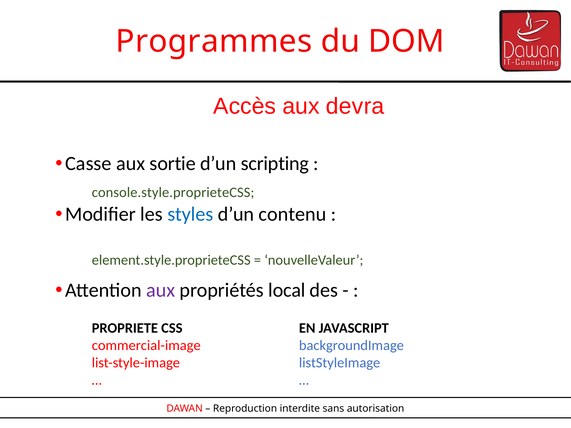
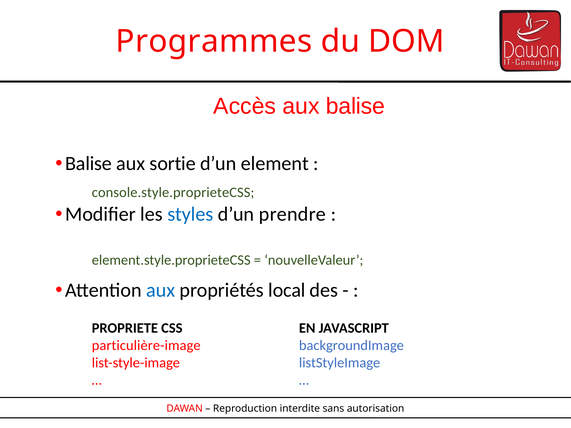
aux devra: devra -> balise (355, 106)
Casse: Casse -> Balise (89, 164)
scripting: scripting -> element (275, 164)
contenu: contenu -> prendre (292, 214)
aux colour: purple -> blue (161, 290)
commercial-image: commercial-image -> particulière-image (146, 346)
